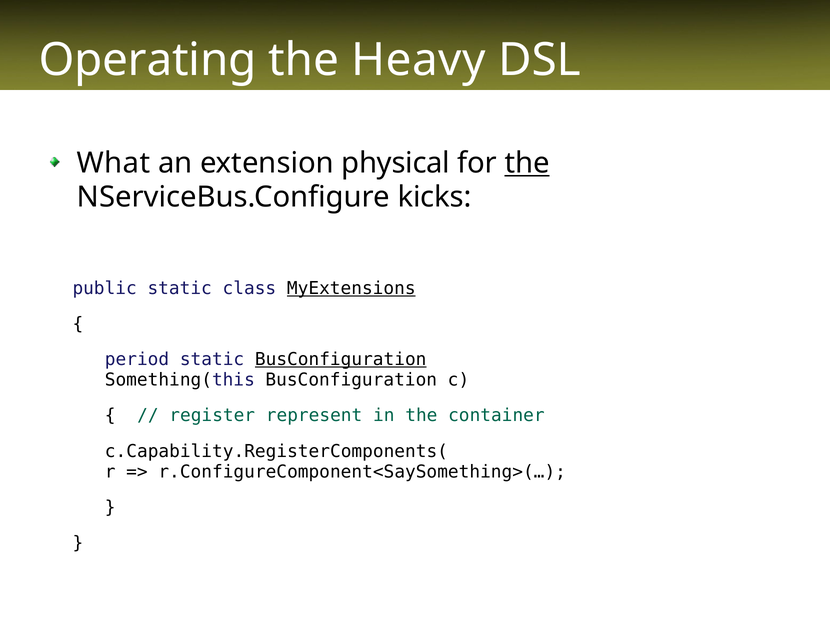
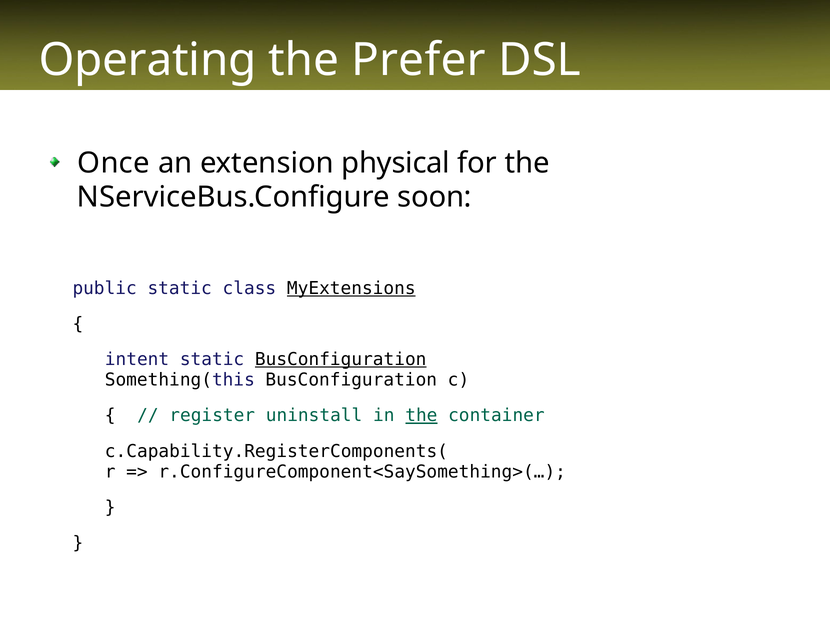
Heavy: Heavy -> Prefer (419, 60)
What: What -> Once (114, 163)
the underline: present -> none (527, 163)
kicks: kicks -> soon (435, 197)
period: period -> intent (137, 360)
represent: represent -> uninstall (314, 416)
the underline: none -> present (421, 416)
